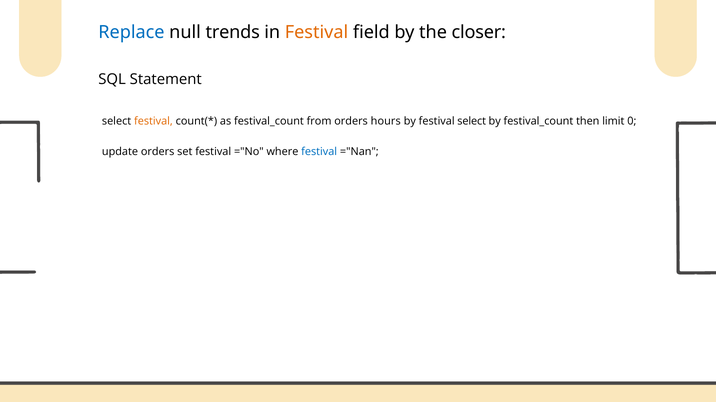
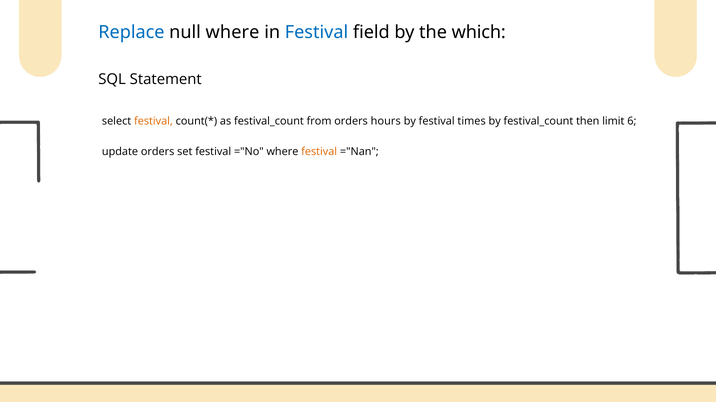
null trends: trends -> where (233, 32)
Festival colour: orange -> blue (316, 32)
closer: closer -> which (479, 32)
festival select: select -> times (472, 121)
0: 0 -> 6 (632, 121)
festival colour: blue -> orange (319, 152)
